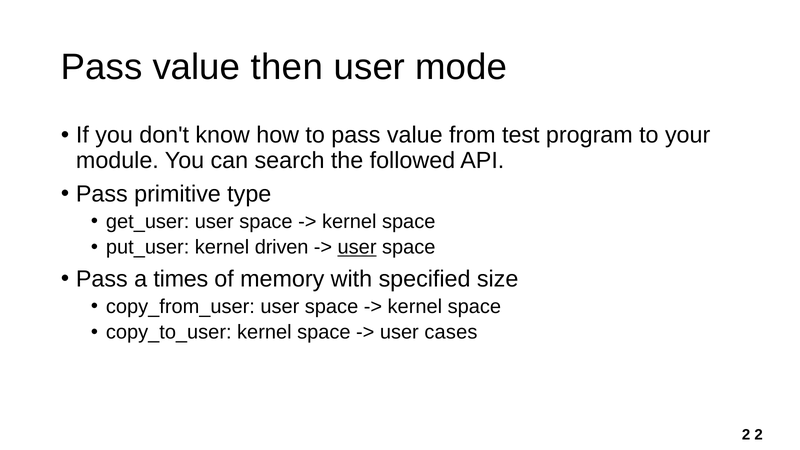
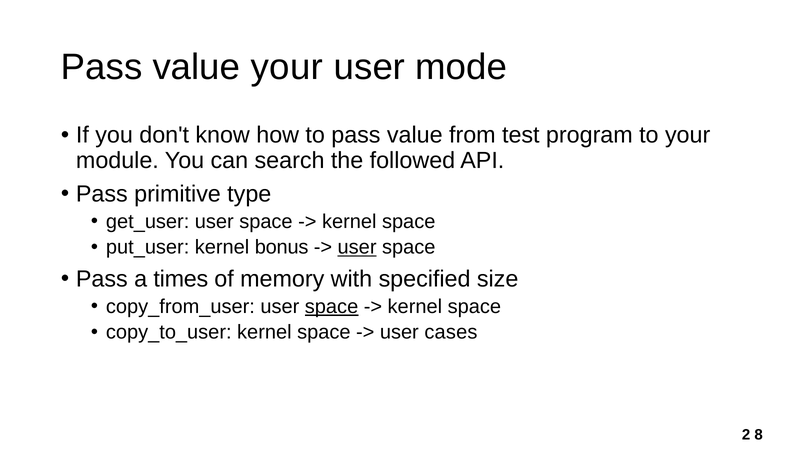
value then: then -> your (287, 67)
driven: driven -> bonus (282, 247)
space underline: none -> present (332, 307)
2 2: 2 -> 8 (759, 435)
